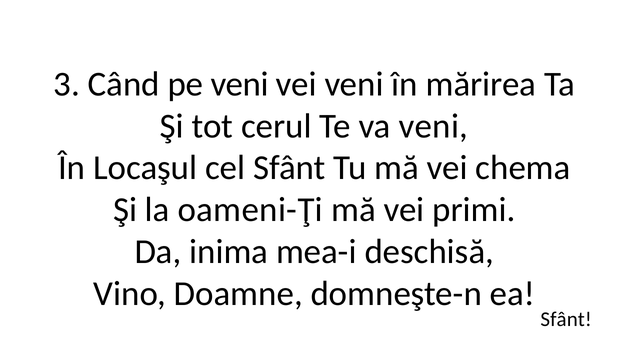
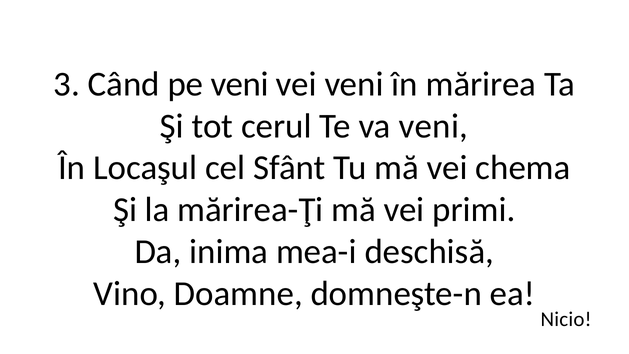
oameni-Ţi: oameni-Ţi -> mărirea-Ţi (250, 210)
Sfânt: Sfânt -> Nicio (566, 319)
